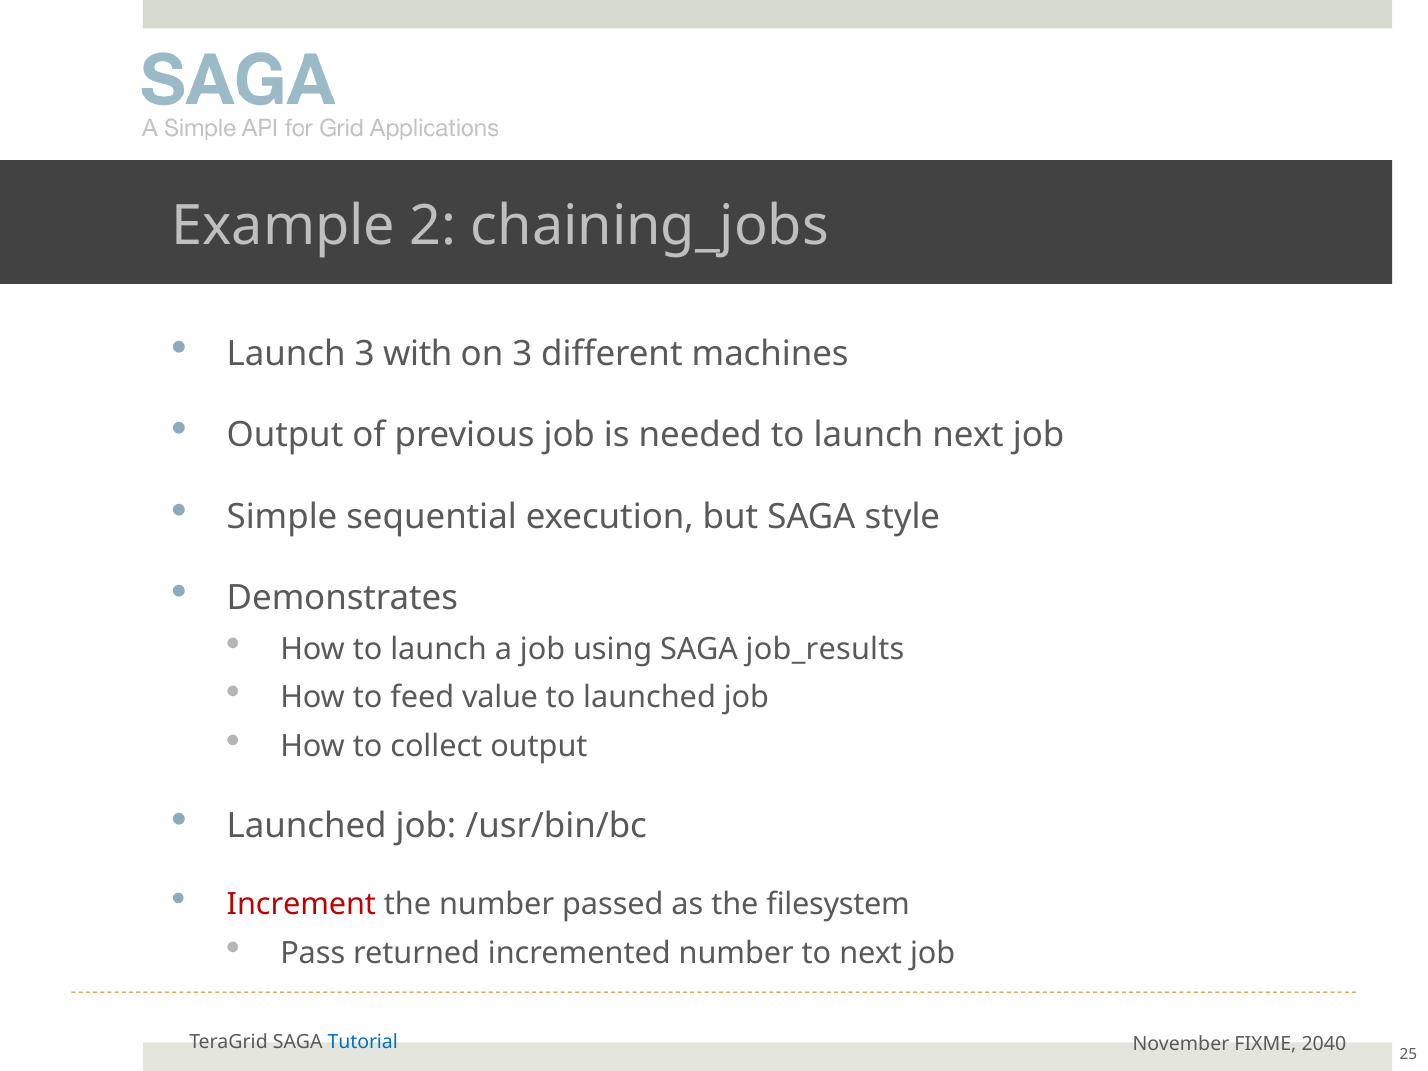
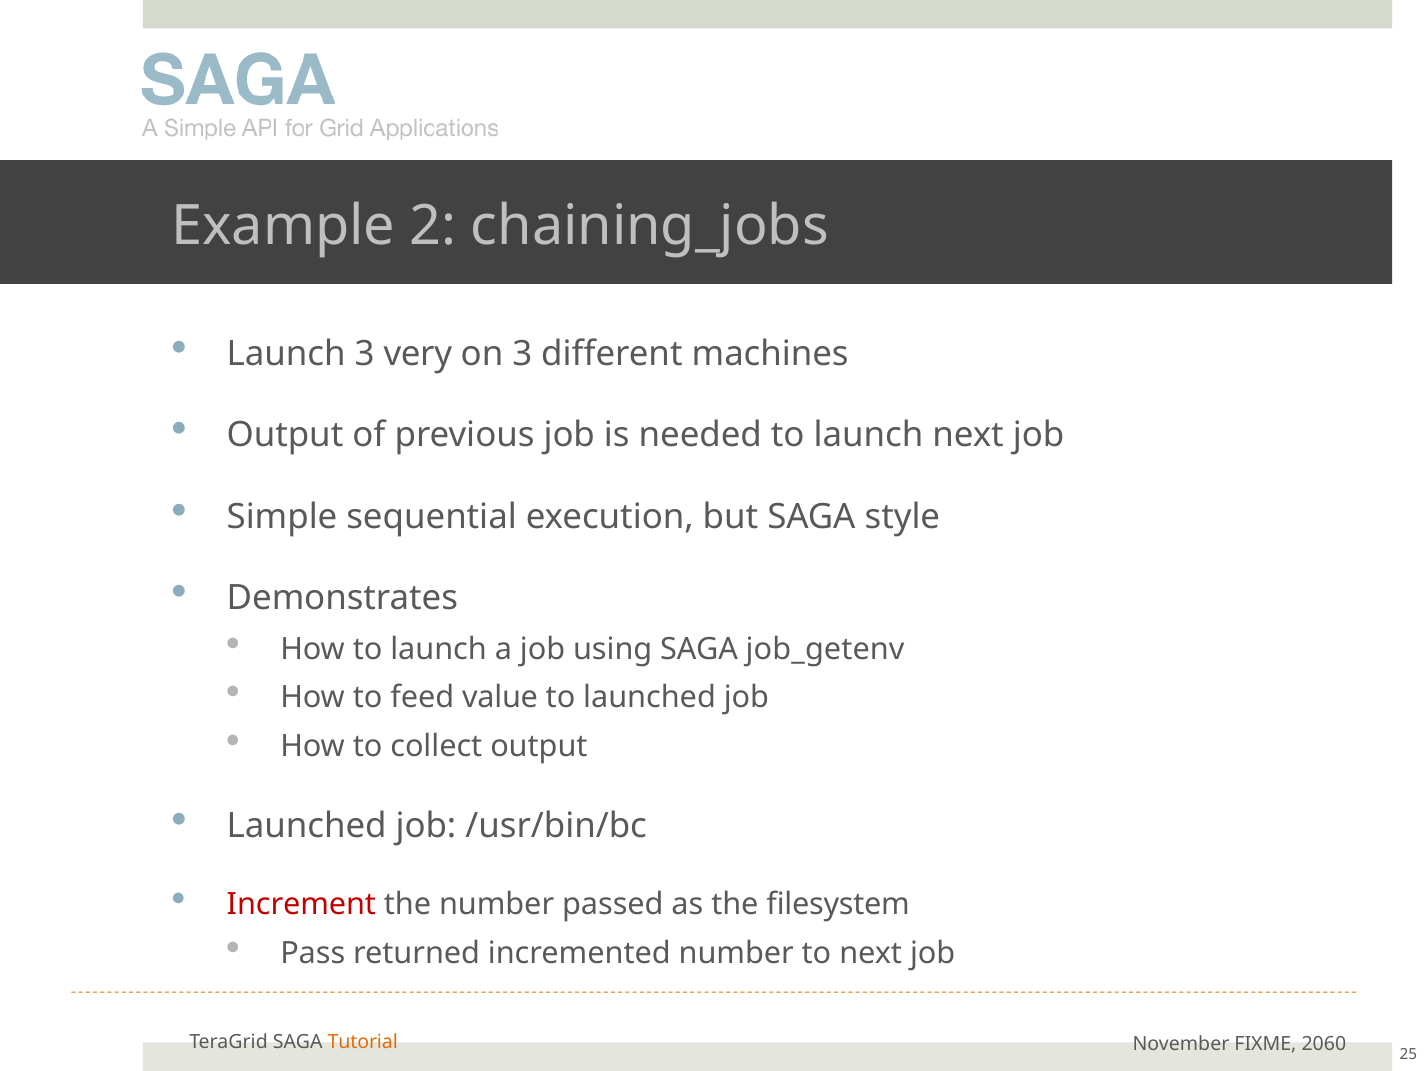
with: with -> very (418, 354)
job_results: job_results -> job_getenv (825, 649)
Tutorial colour: blue -> orange (363, 1042)
2040: 2040 -> 2060 (1324, 1044)
